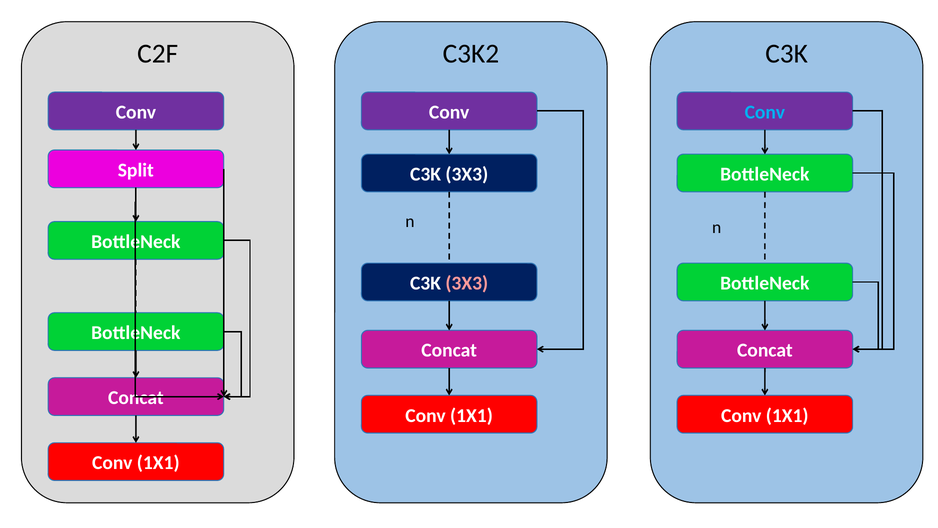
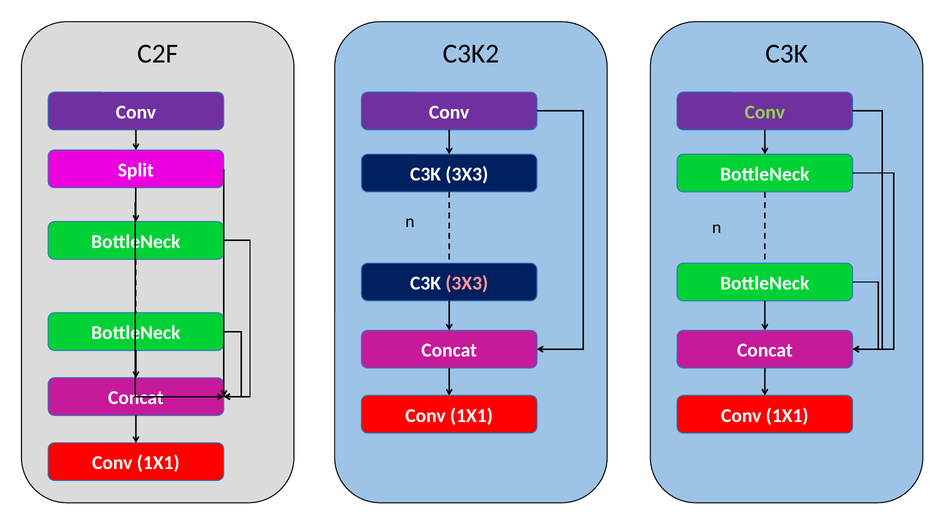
Conv colour: light blue -> light green (765, 112)
